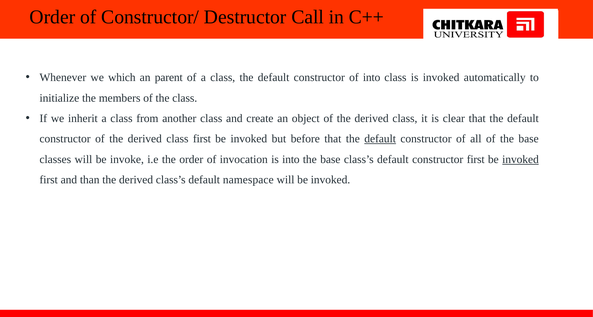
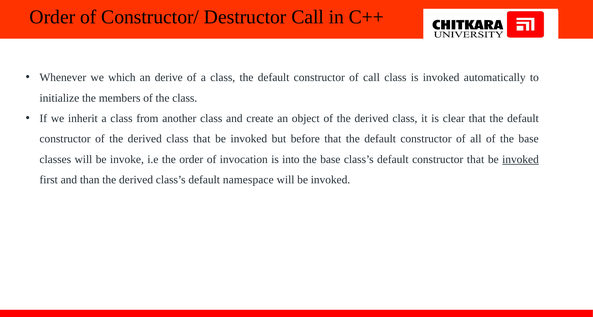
parent: parent -> derive (169, 77)
of into: into -> call (371, 77)
class first: first -> that (202, 139)
default underline: present -> none (380, 139)
constructor first: first -> that (476, 159)
